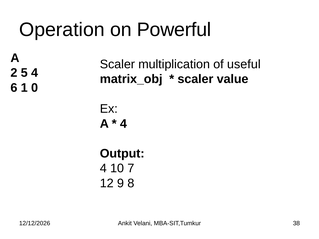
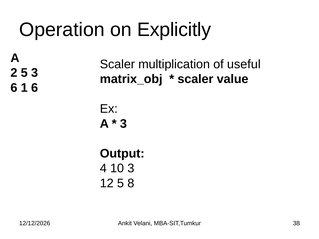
Powerful: Powerful -> Explicitly (174, 30)
5 4: 4 -> 3 (35, 73)
1 0: 0 -> 6 (35, 88)
4: 4 -> 3 (123, 124)
10 7: 7 -> 3 (131, 169)
12 9: 9 -> 5 (120, 183)
